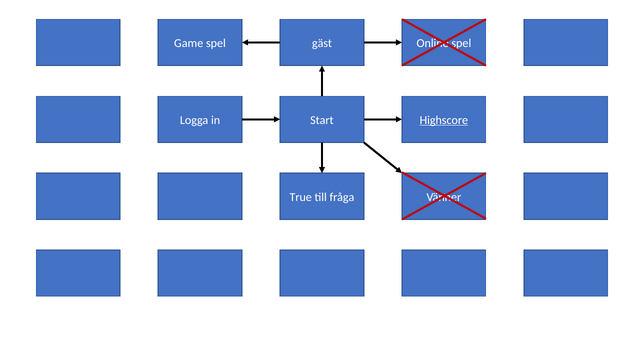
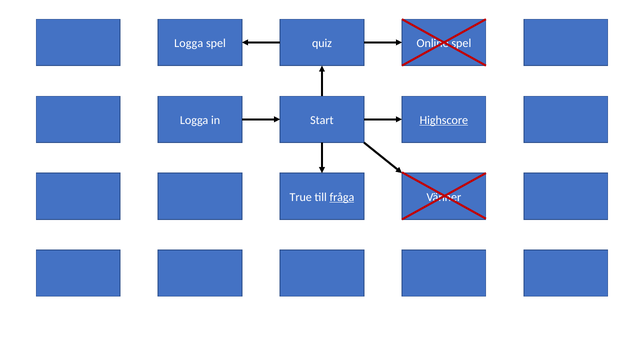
Game: Game -> Logga (189, 43)
gäst: gäst -> quiz (322, 43)
fråga underline: none -> present (342, 197)
